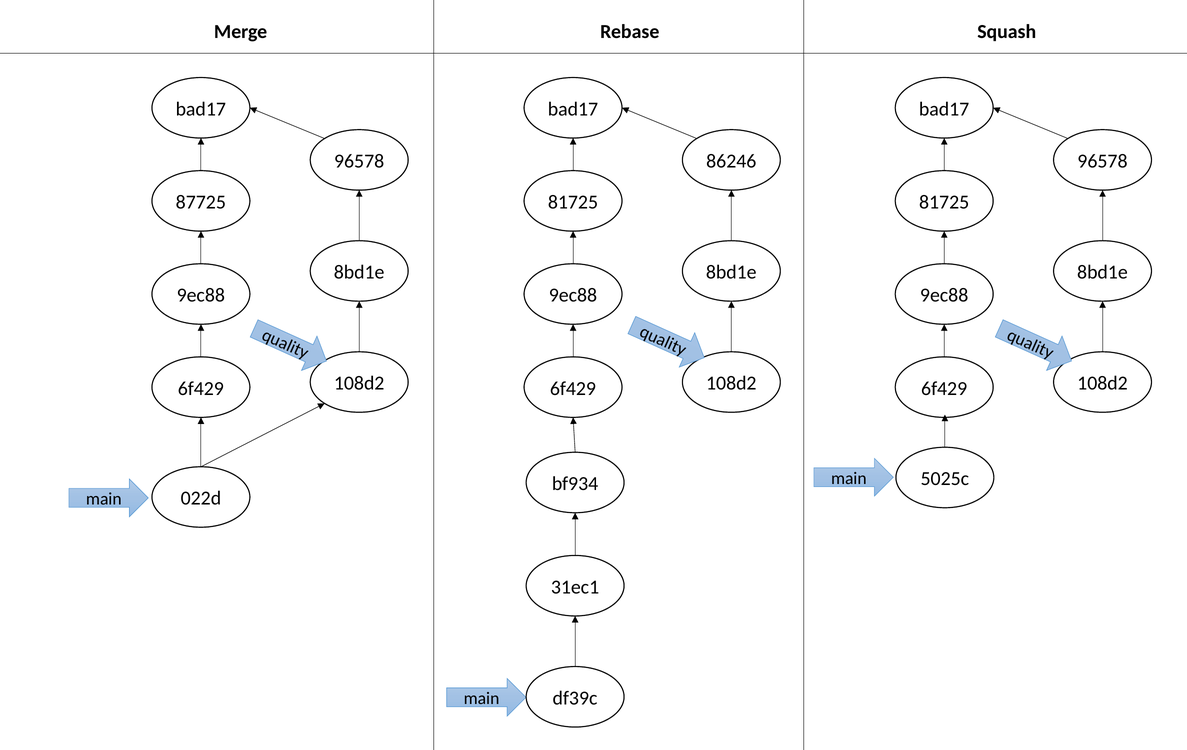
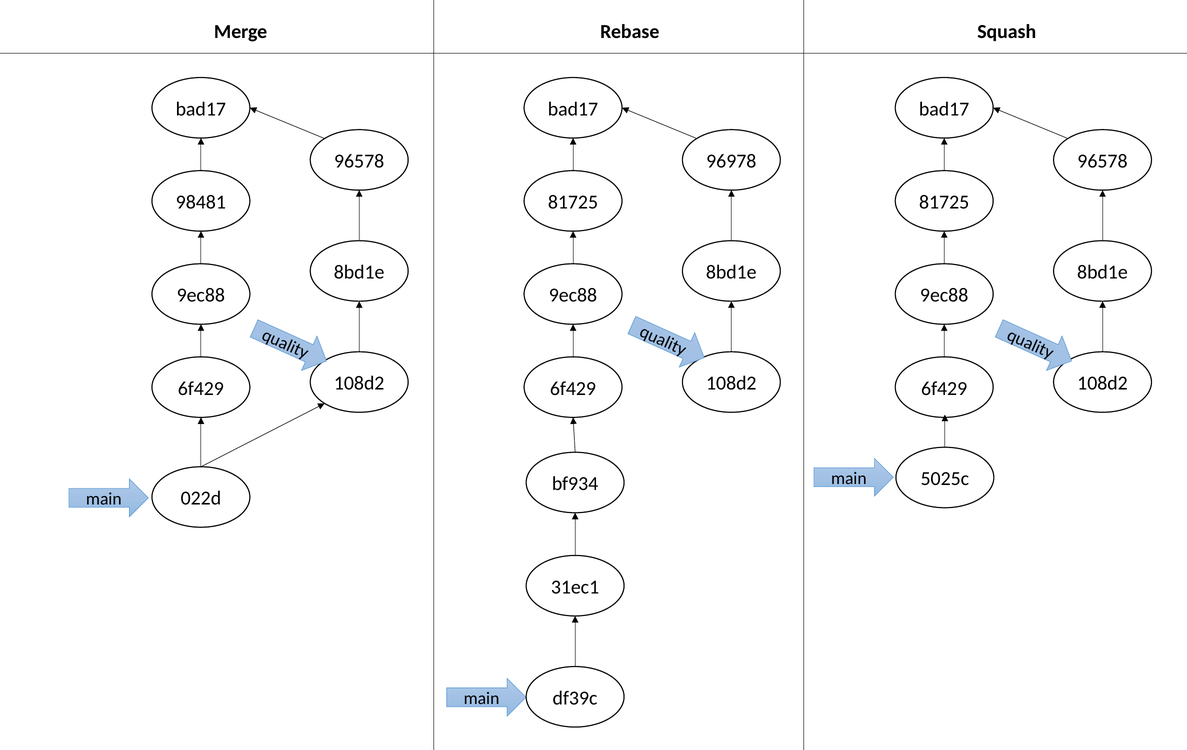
86246: 86246 -> 96978 (731, 161)
87725: 87725 -> 98481 (201, 202)
